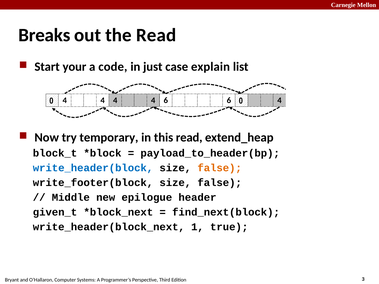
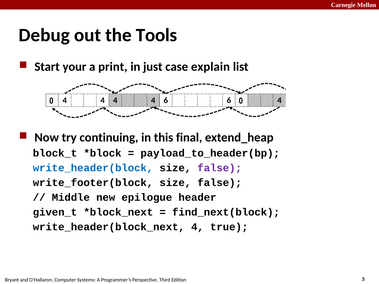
Breaks: Breaks -> Debug (44, 35)
the Read: Read -> Tools (156, 35)
code: code -> print (113, 67)
temporary: temporary -> continuing (109, 138)
this read: read -> final (189, 138)
false colour: orange -> purple (220, 168)
write_header(block_next 1: 1 -> 4 (197, 227)
